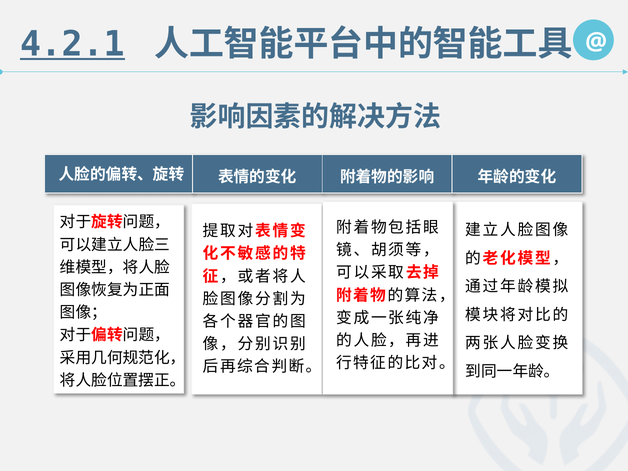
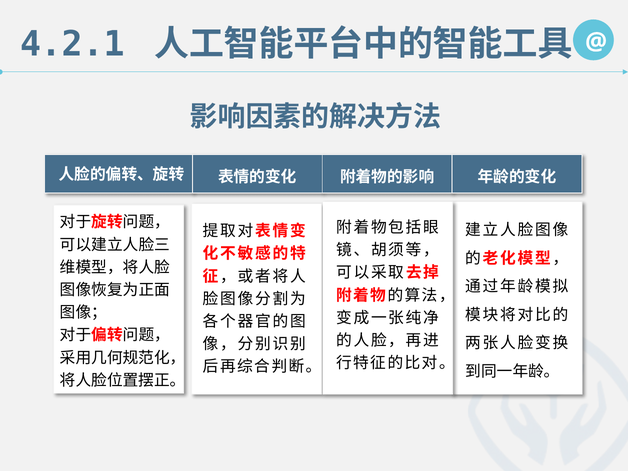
4.2.1 underline: present -> none (72, 44)
